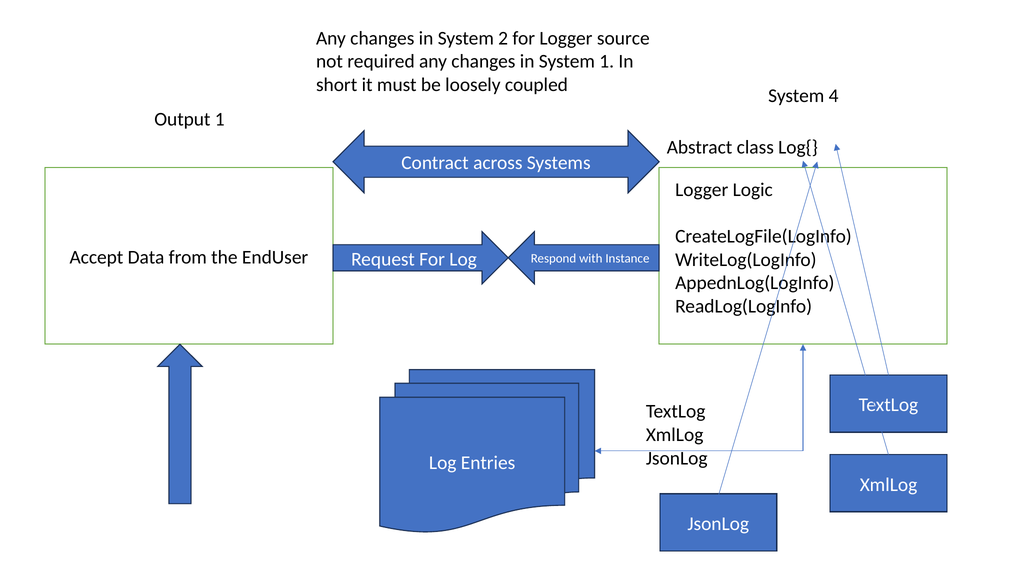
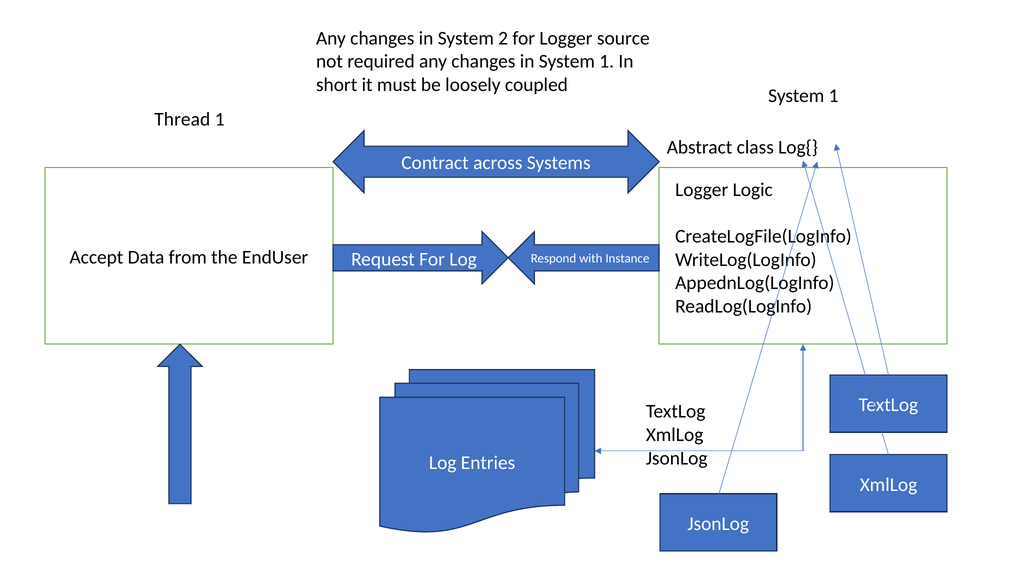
4: 4 -> 1 (834, 96)
Output: Output -> Thread (182, 119)
